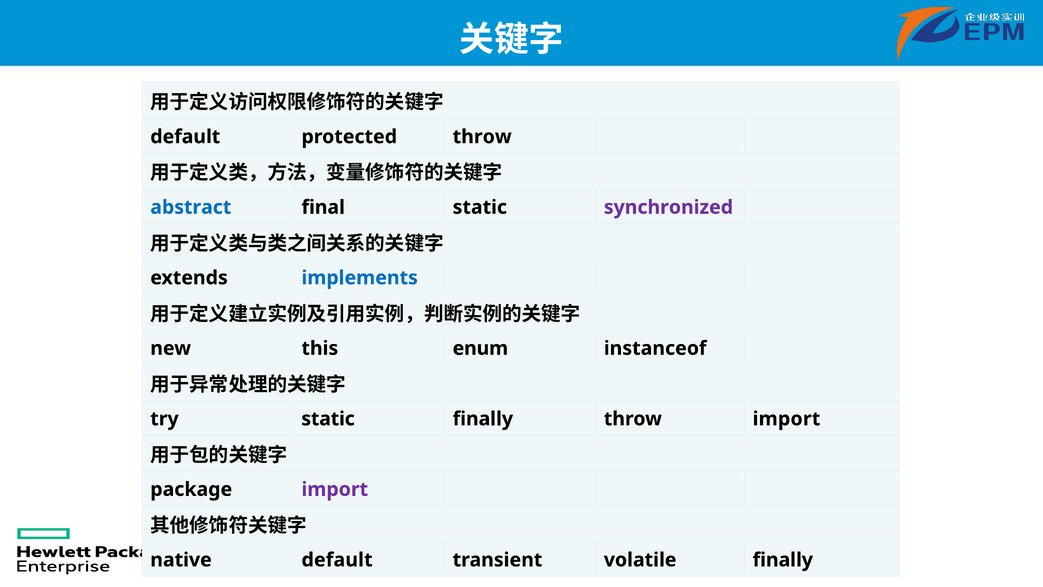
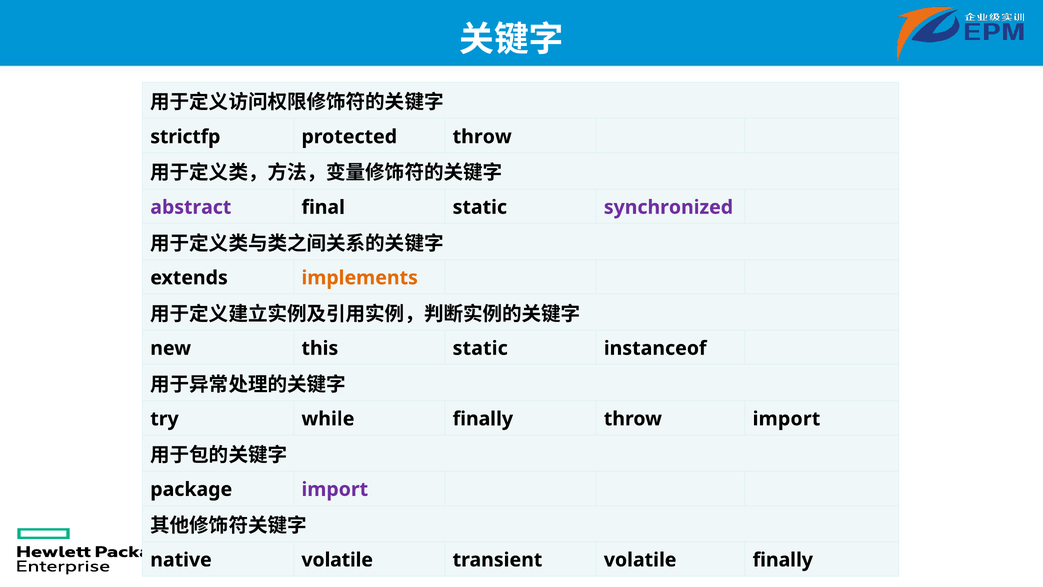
default: default -> strictfp (185, 137)
abstract colour: blue -> purple (191, 207)
implements colour: blue -> orange (360, 278)
this enum: enum -> static (480, 348)
try static: static -> while (328, 419)
native default: default -> volatile (337, 560)
